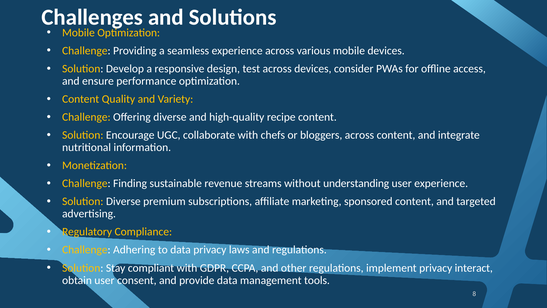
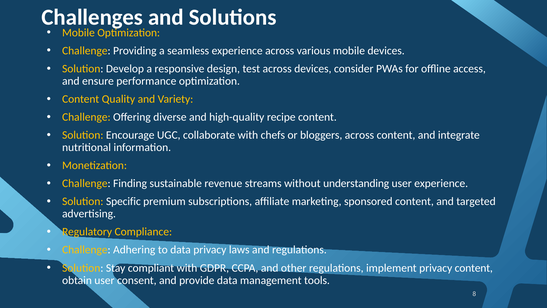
Solution Diverse: Diverse -> Specific (123, 201)
privacy interact: interact -> content (474, 268)
